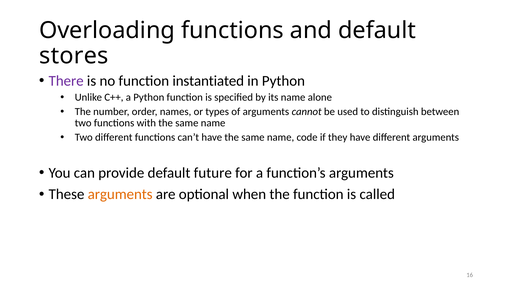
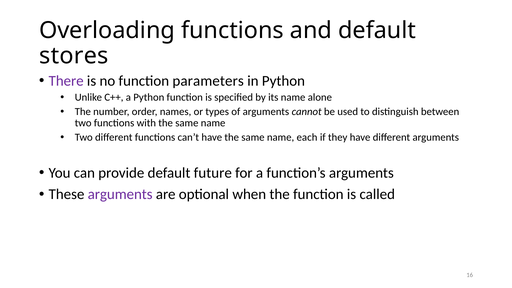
instantiated: instantiated -> parameters (208, 81)
code: code -> each (307, 137)
arguments colour: orange -> purple (120, 194)
